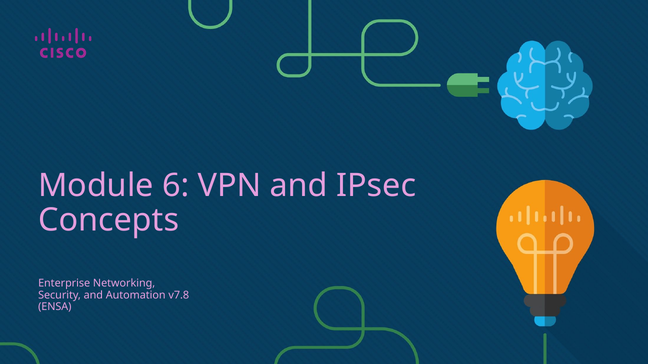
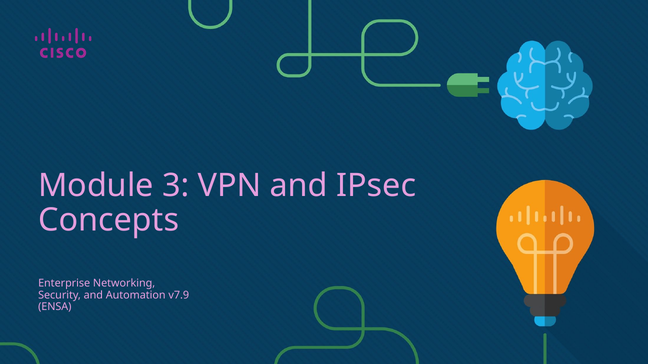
6: 6 -> 3 (176, 186)
v7.8: v7.8 -> v7.9 (179, 295)
